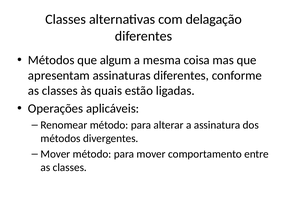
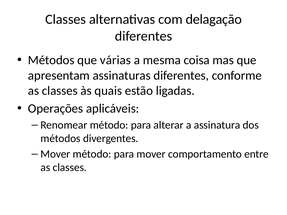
algum: algum -> várias (115, 60)
